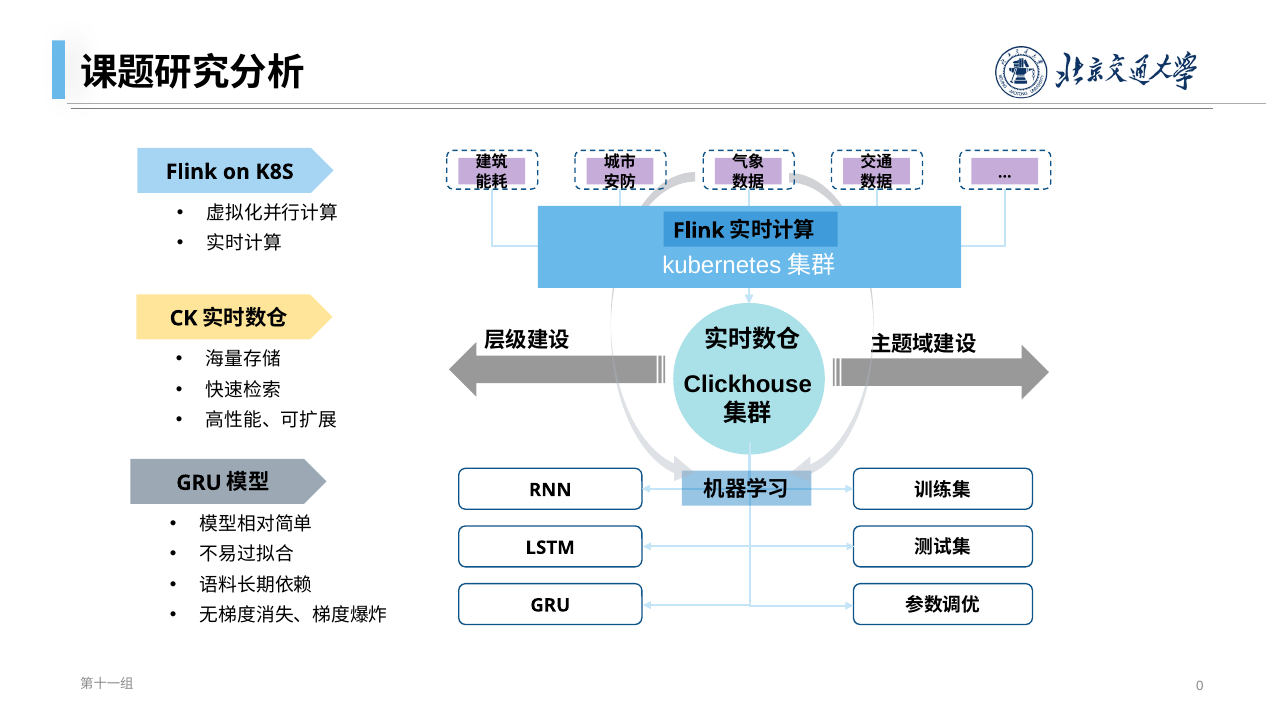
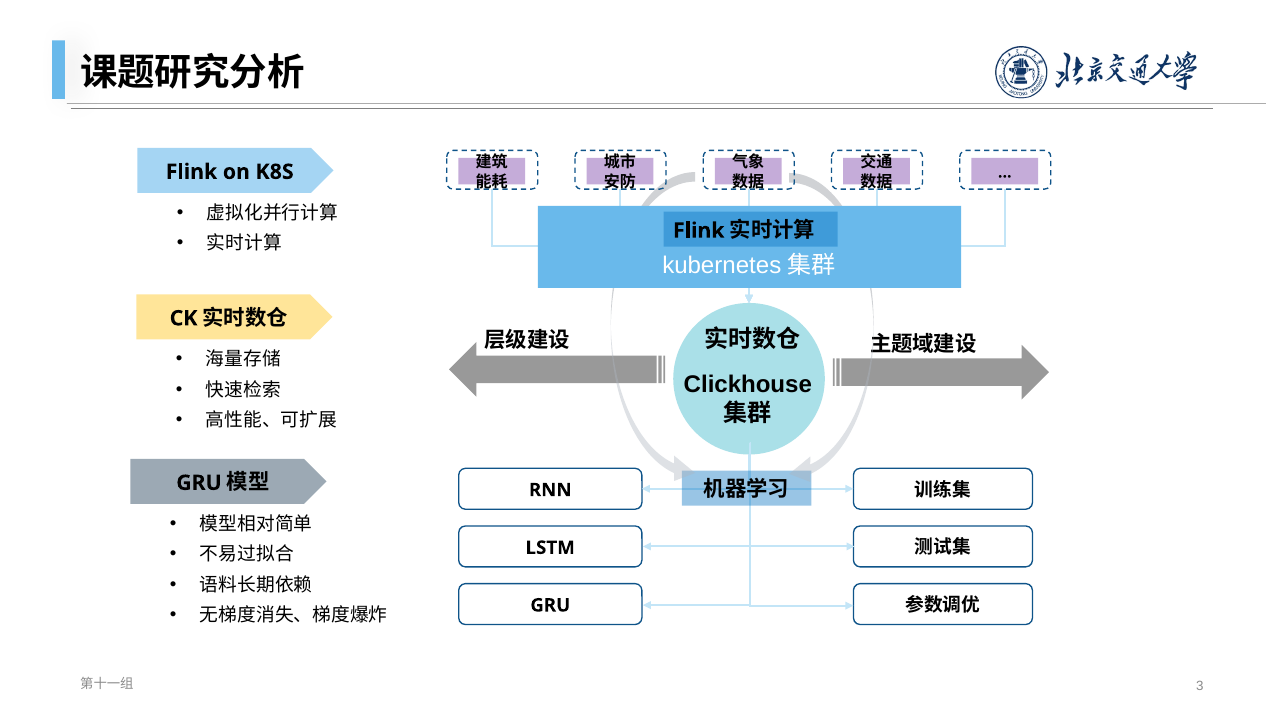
0: 0 -> 3 (1200, 686)
